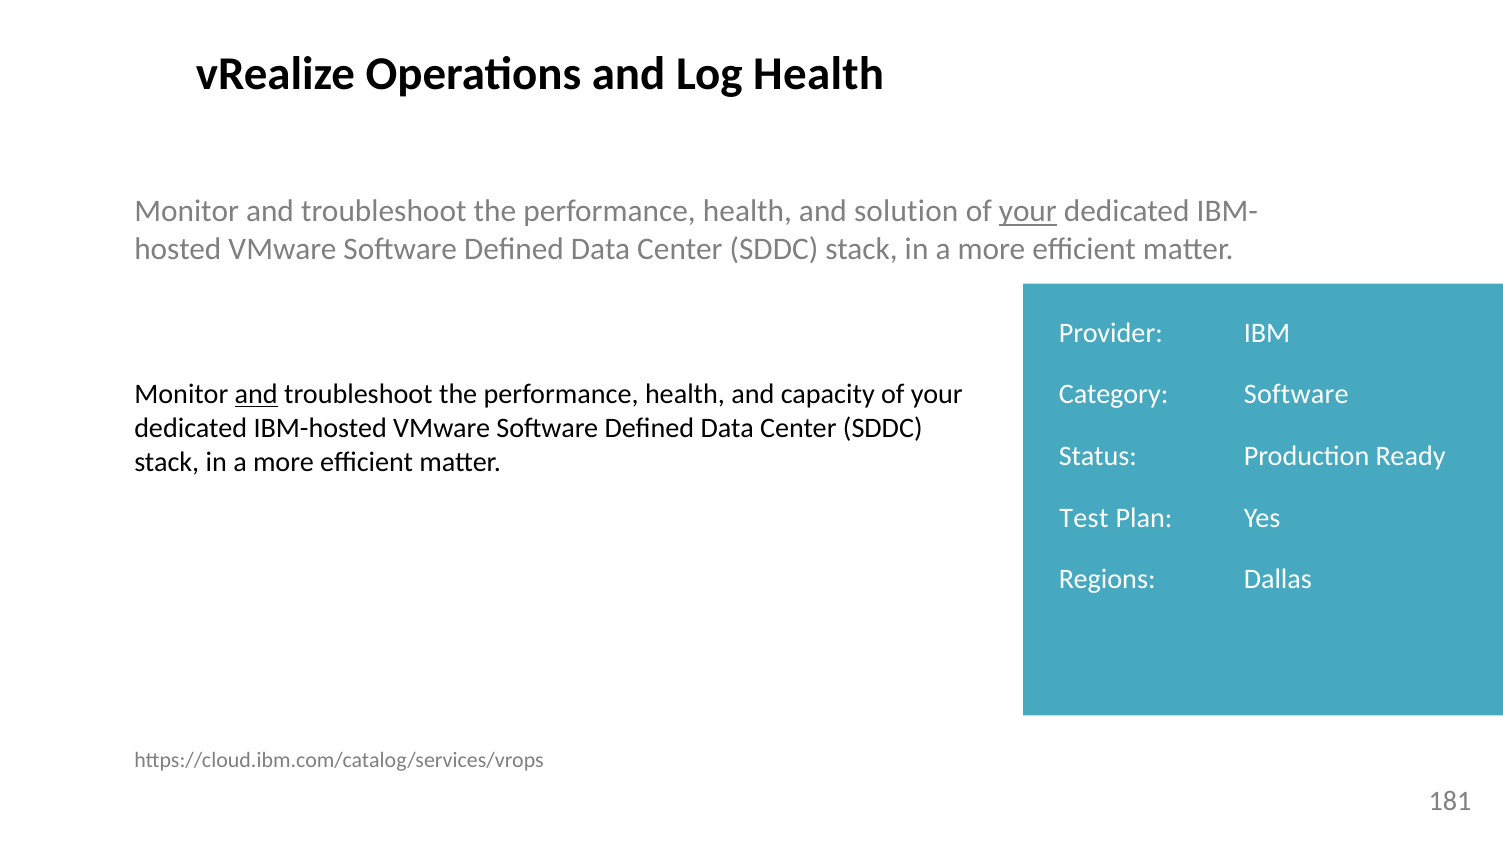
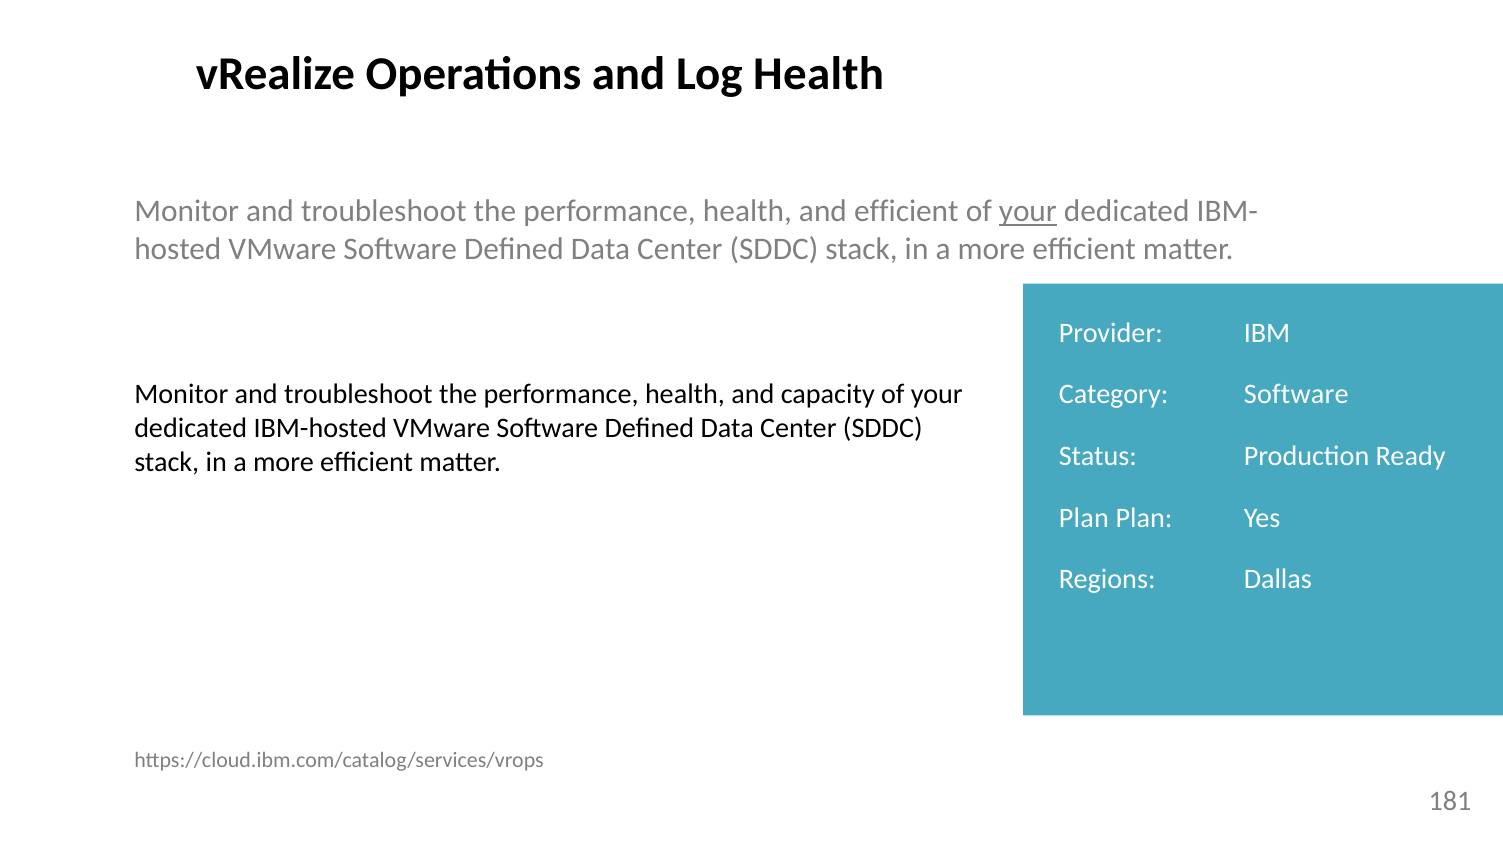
and solution: solution -> efficient (906, 211)
and underline: present -> none (256, 394)
Test: Test -> Plan (1084, 517)
